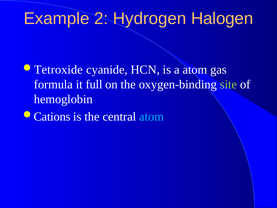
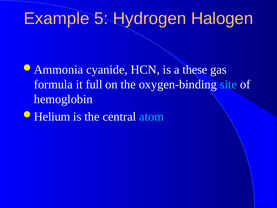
2: 2 -> 5 (101, 18)
Tetroxide: Tetroxide -> Ammonia (59, 70)
a atom: atom -> these (195, 70)
site colour: light green -> light blue (228, 84)
Cations: Cations -> Helium (52, 116)
